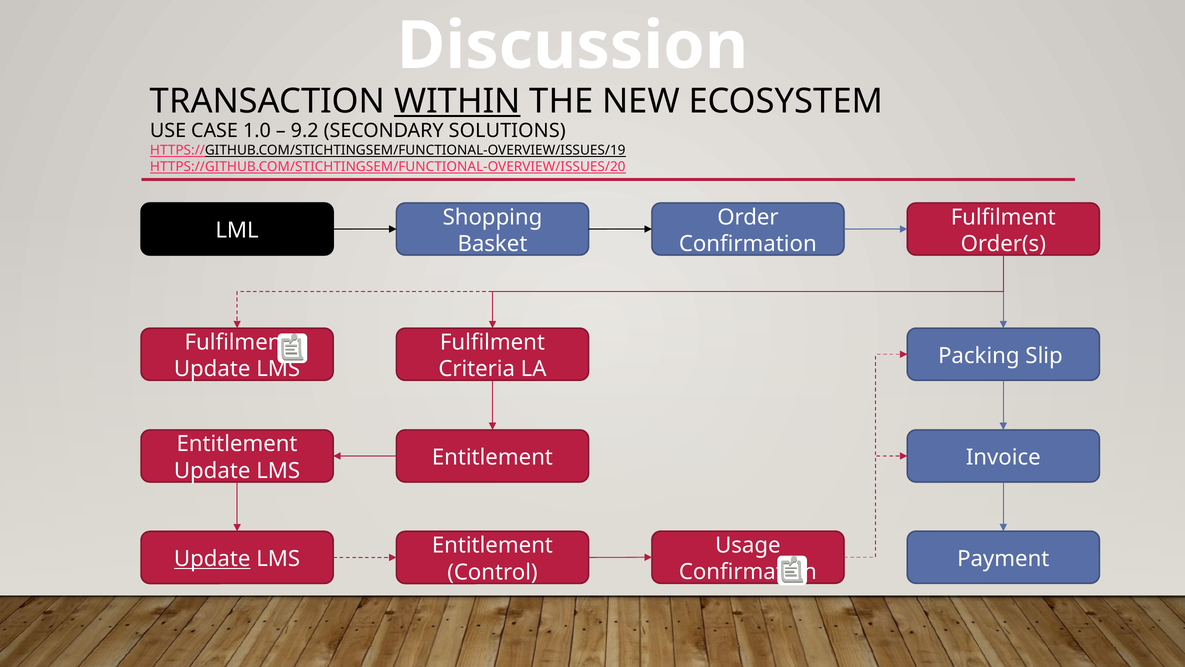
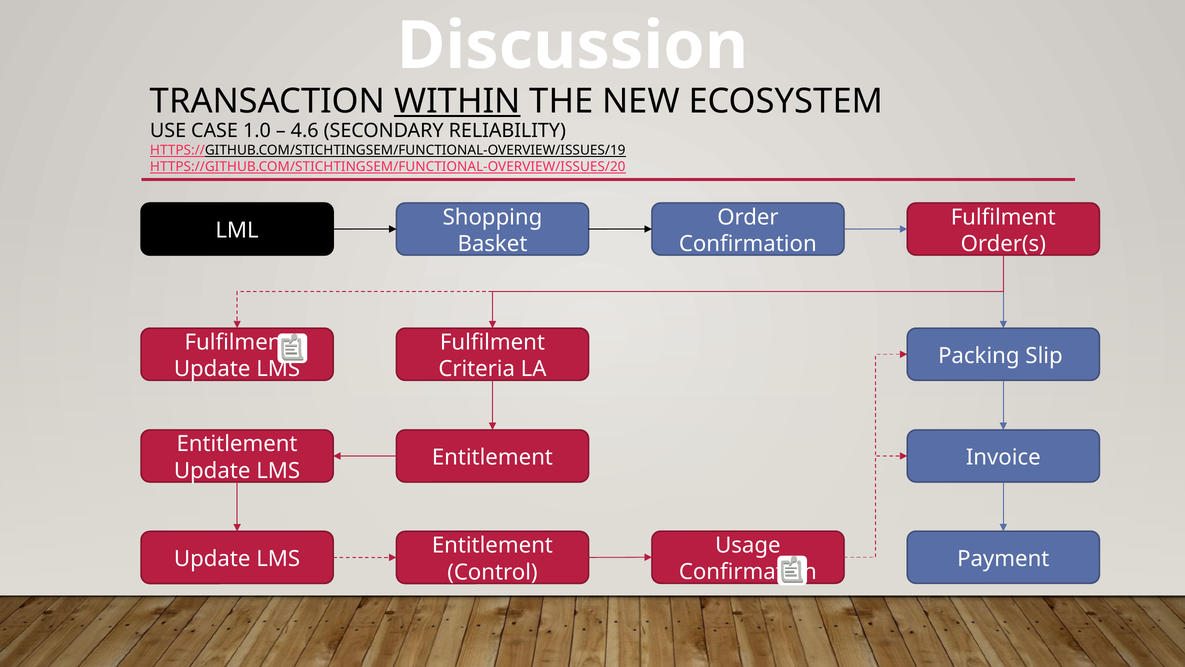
9.2: 9.2 -> 4.6 (305, 131)
SOLUTIONS: SOLUTIONS -> RELIABILITY (507, 131)
Update underline: present -> none (212, 559)
